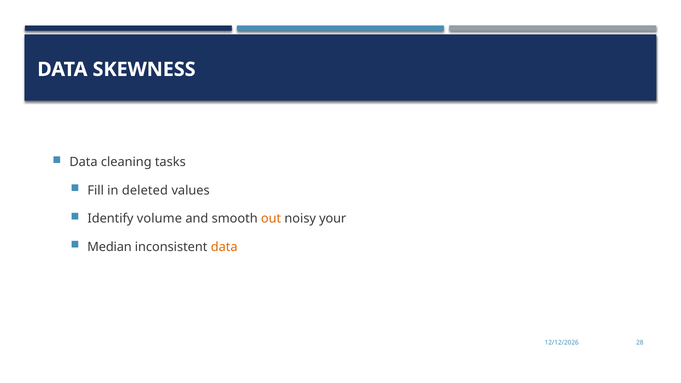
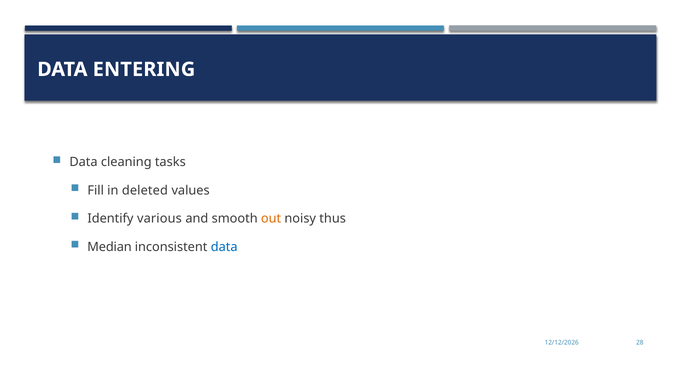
SKEWNESS: SKEWNESS -> ENTERING (144, 69)
volume: volume -> various (159, 219)
your: your -> thus (333, 219)
data colour: orange -> blue (224, 247)
